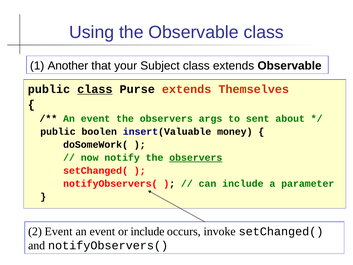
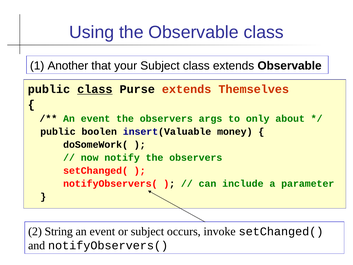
sent: sent -> only (258, 118)
observers underline: present -> none (196, 158)
2 Event: Event -> String (59, 231)
or include: include -> subject (147, 231)
